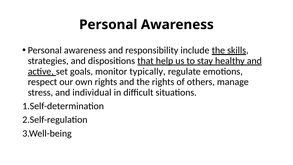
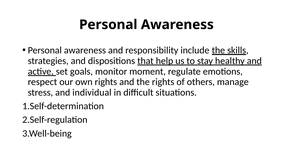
typically: typically -> moment (148, 71)
